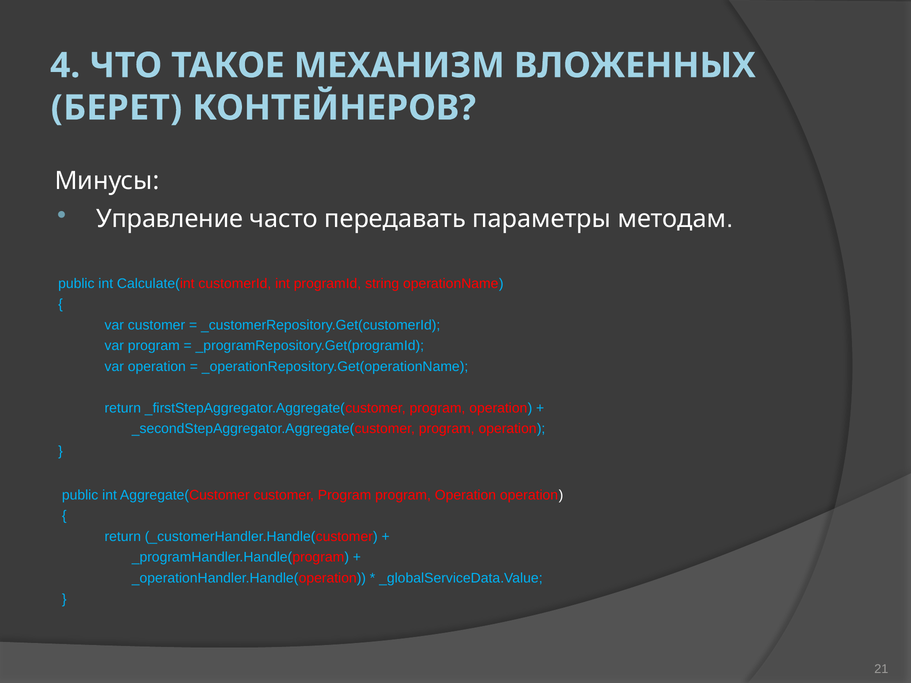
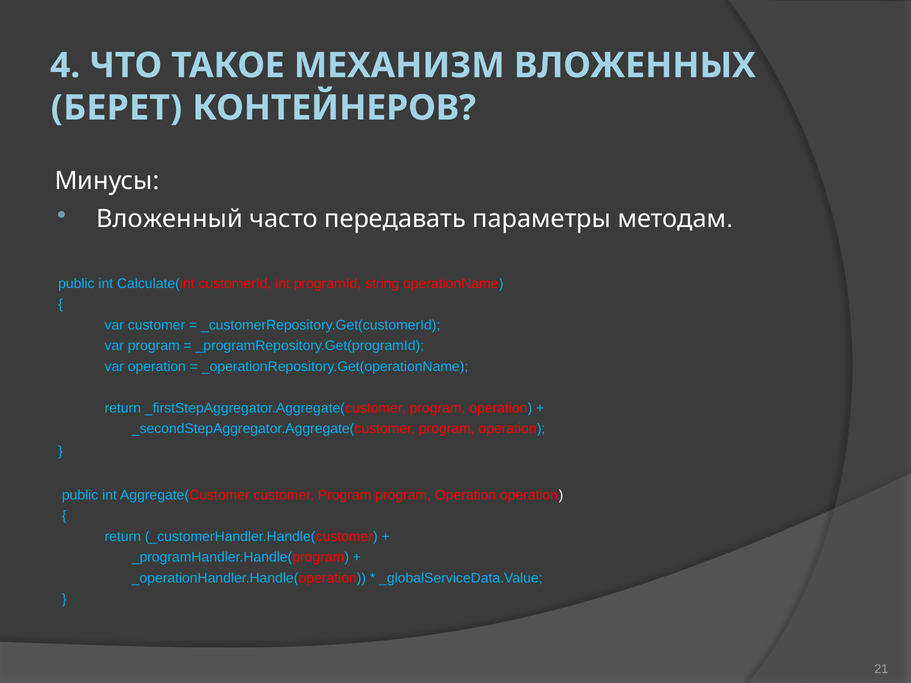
Управление: Управление -> Вложенный (170, 219)
